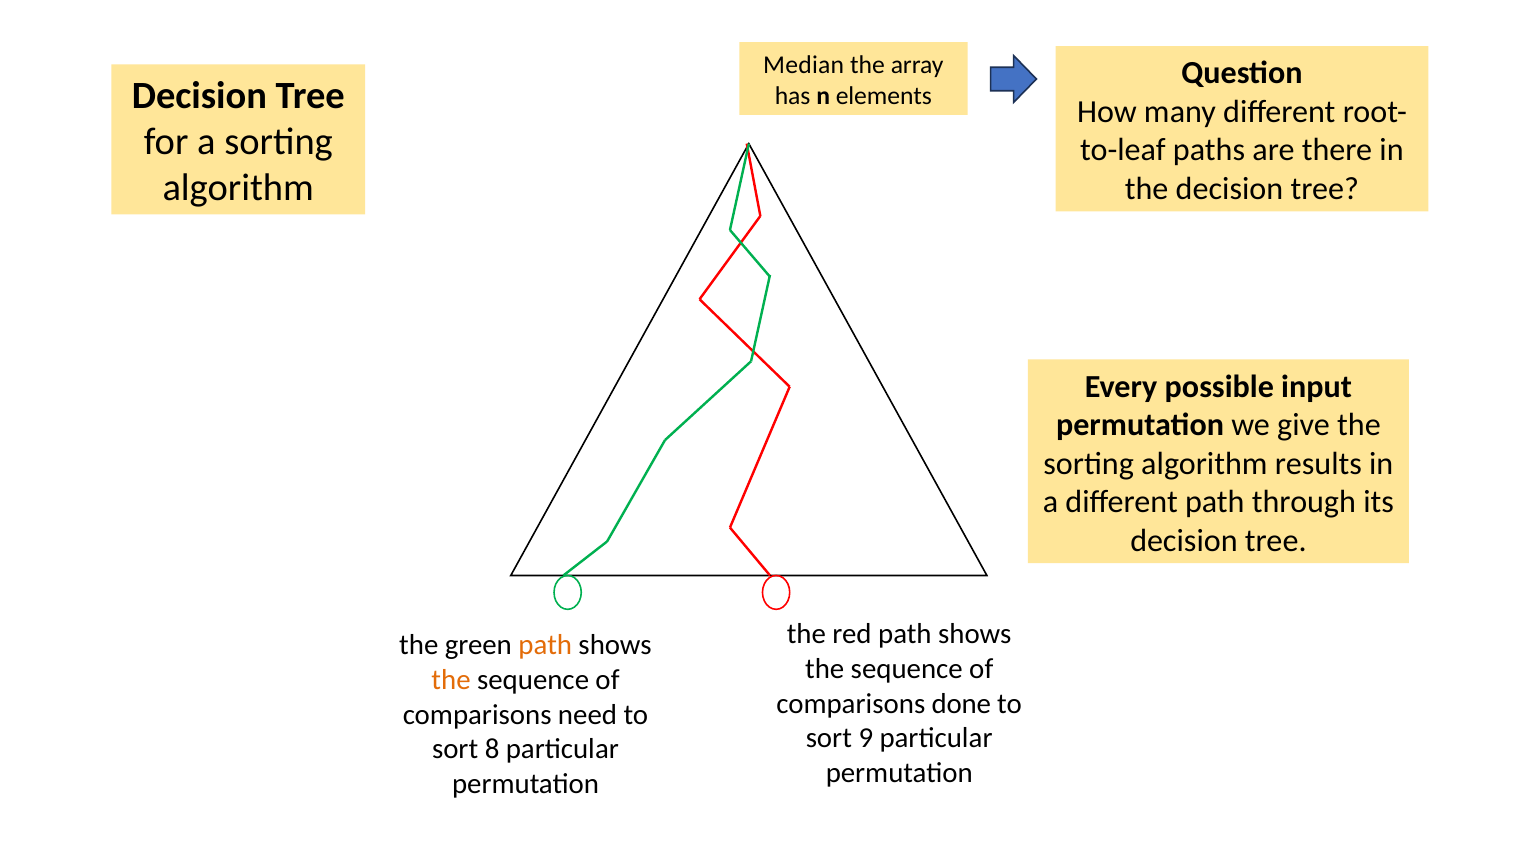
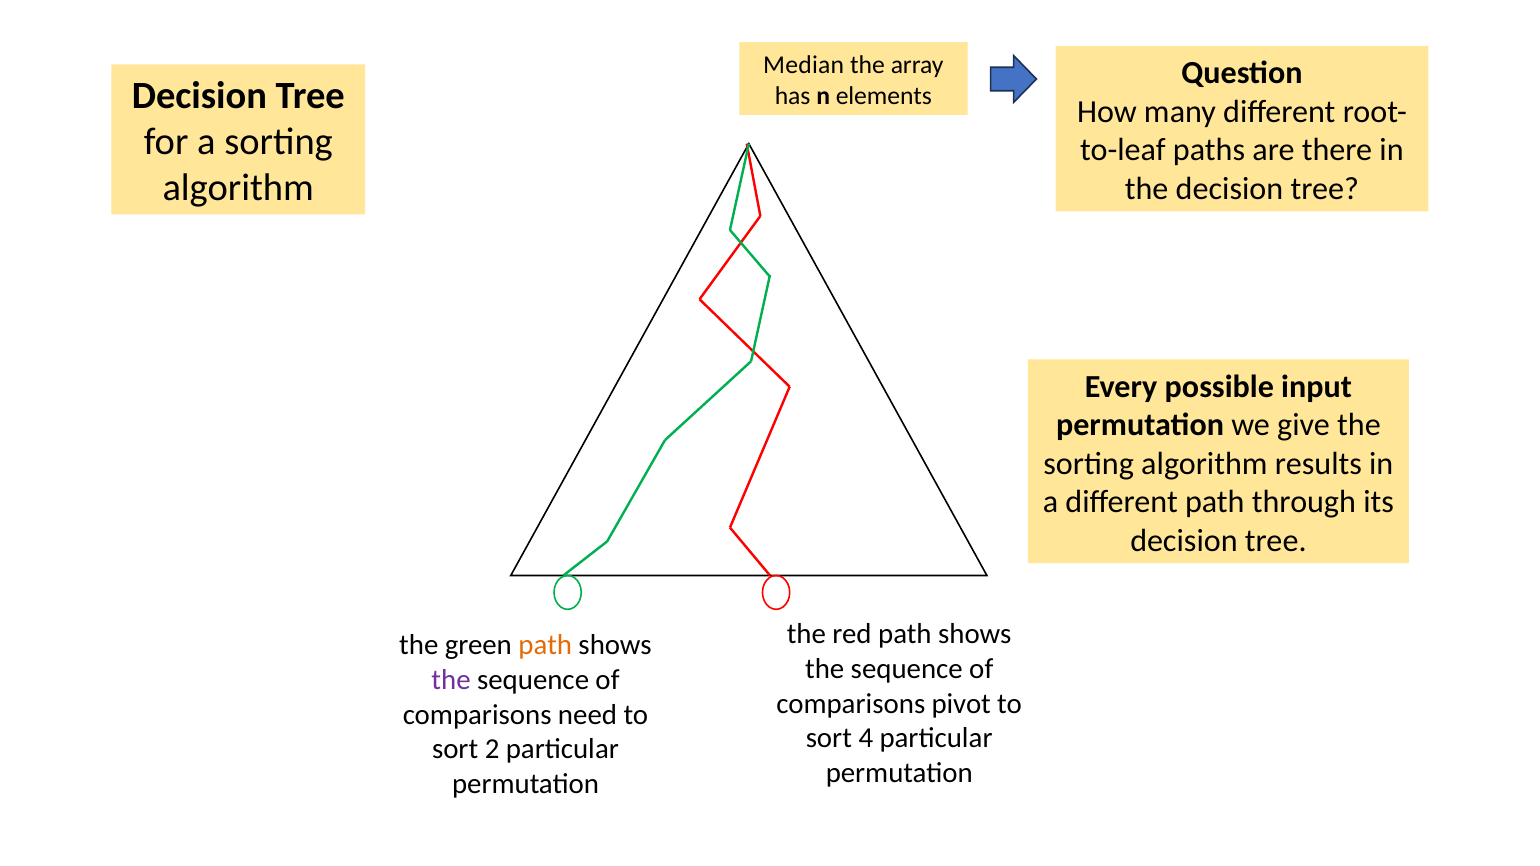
the colour: orange -> purple (451, 680)
done: done -> pivot (961, 704)
9: 9 -> 4 (866, 739)
8: 8 -> 2 (492, 750)
